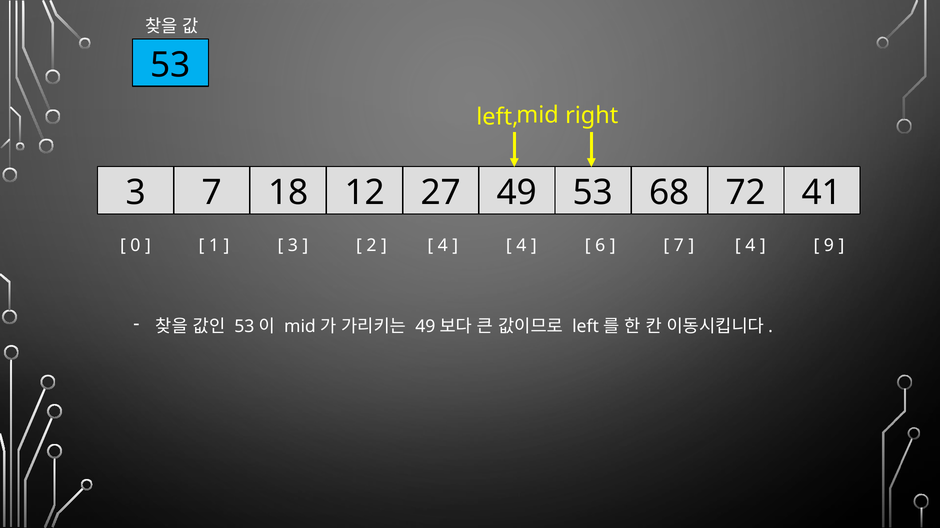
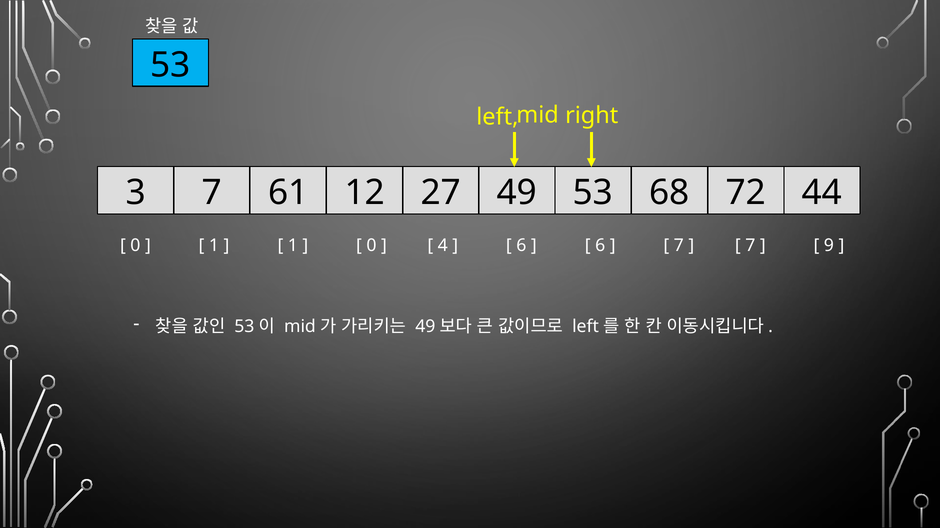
18: 18 -> 61 (288, 193)
41: 41 -> 44 (822, 193)
3: 3 -> 1 (293, 246)
2: 2 -> 0 (371, 246)
4: 4 -> 6 (521, 246)
4: 4 -> 7 (750, 246)
